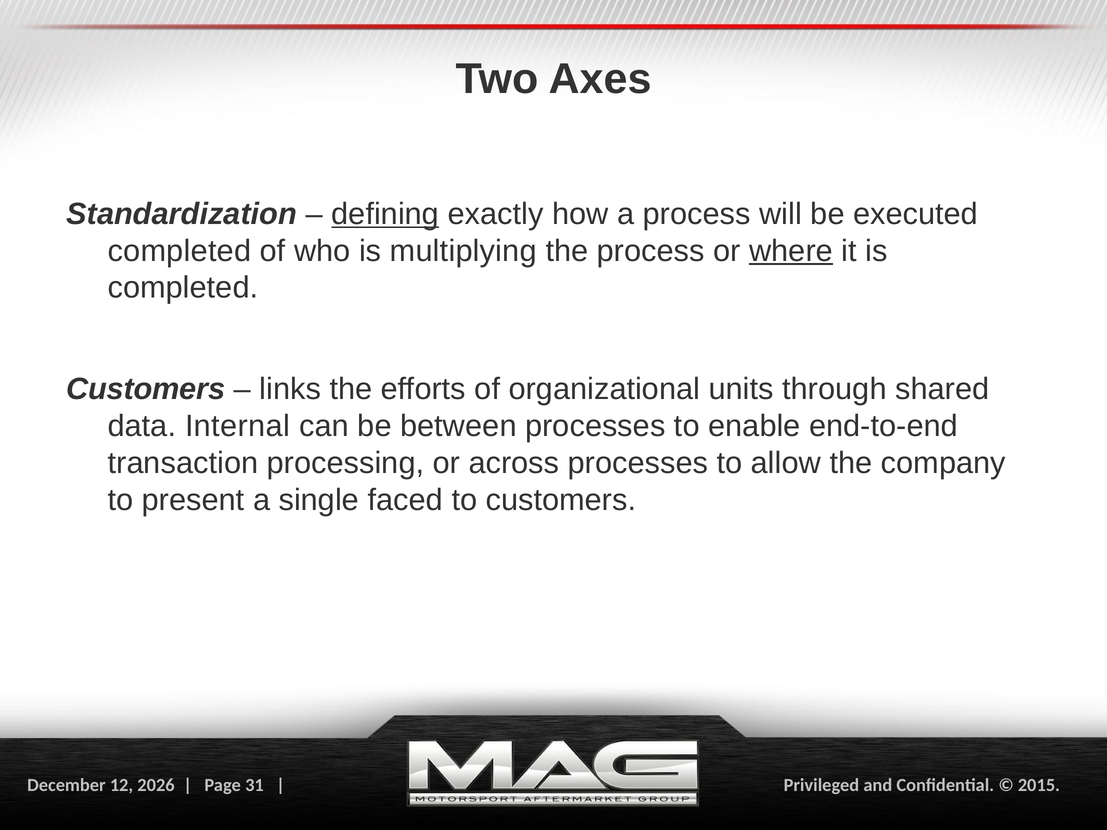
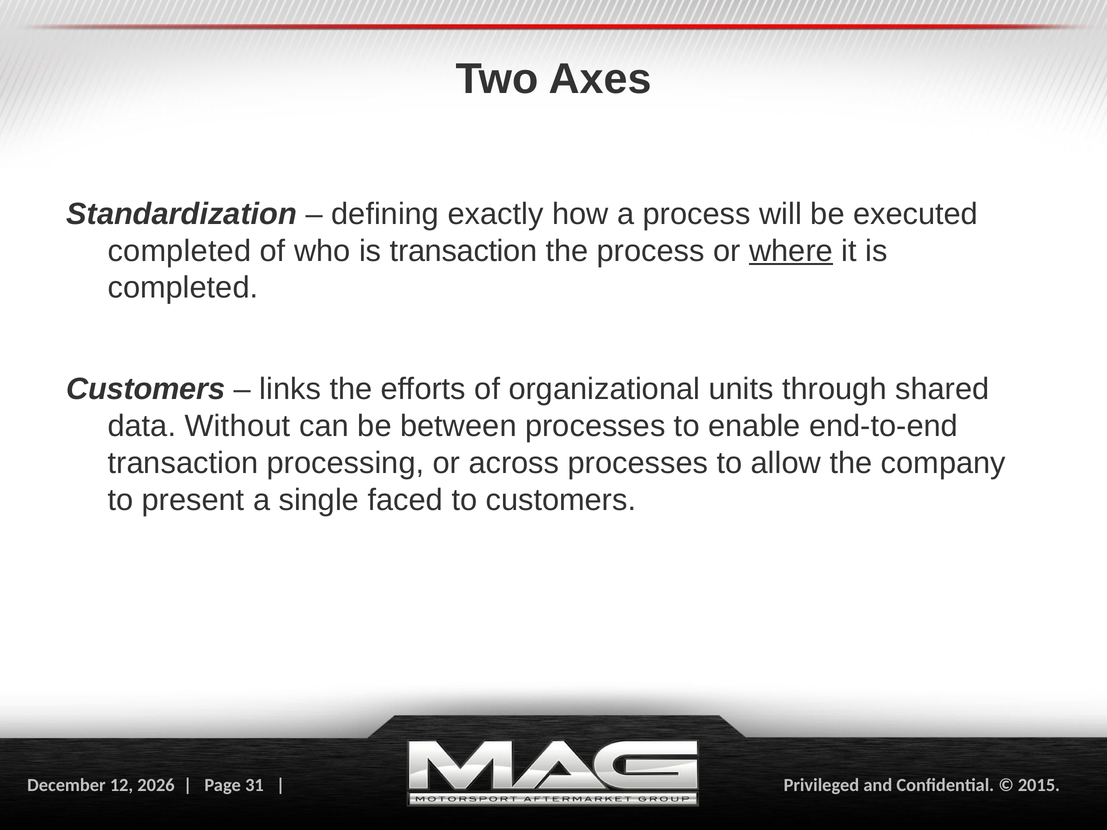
defining underline: present -> none (385, 214)
is multiplying: multiplying -> transaction (464, 251)
Internal: Internal -> Without (238, 426)
